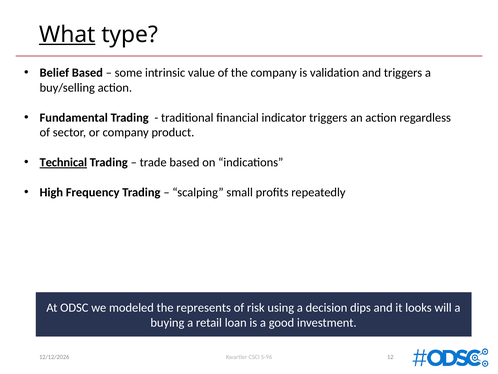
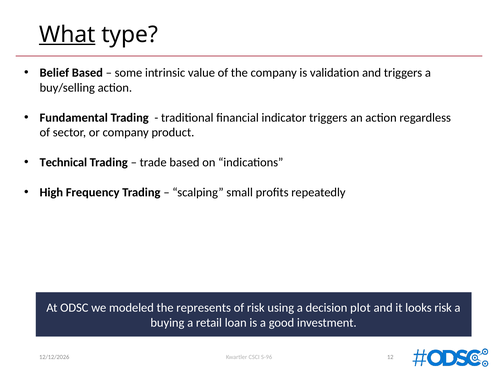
Technical underline: present -> none (63, 162)
dips: dips -> plot (360, 307)
looks will: will -> risk (443, 307)
